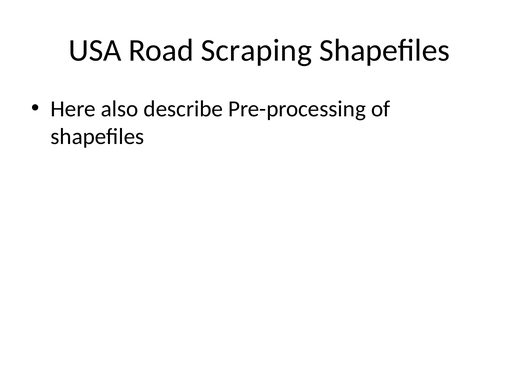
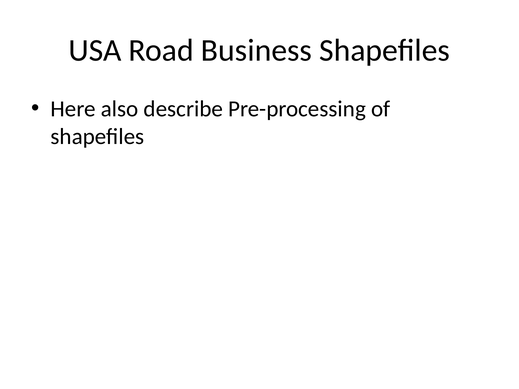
Scraping: Scraping -> Business (256, 50)
